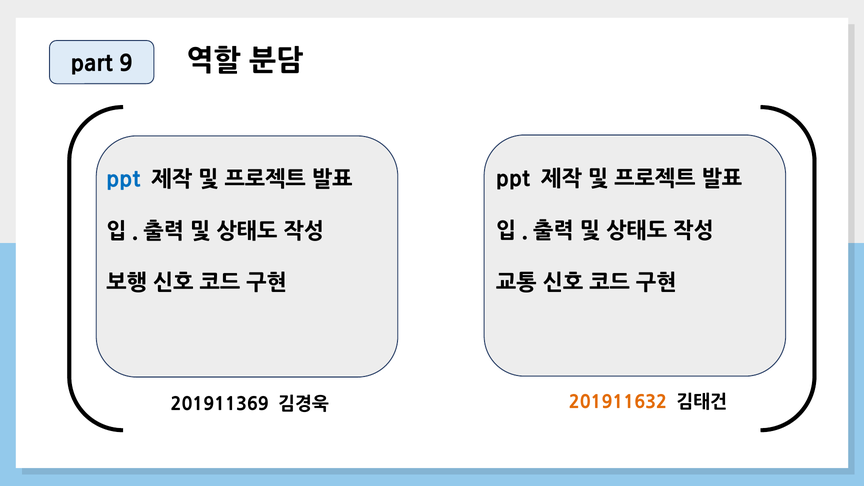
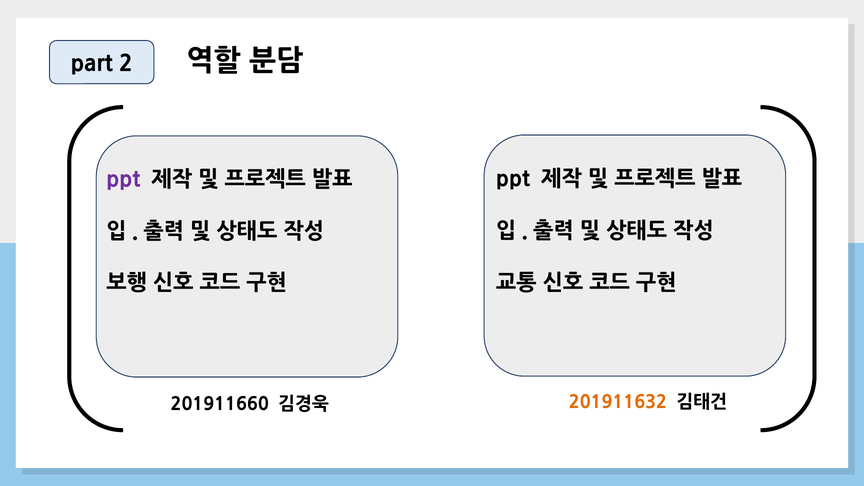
9: 9 -> 2 (126, 64)
ppt colour: blue -> purple (123, 180)
201911369: 201911369 -> 201911660 (220, 404)
